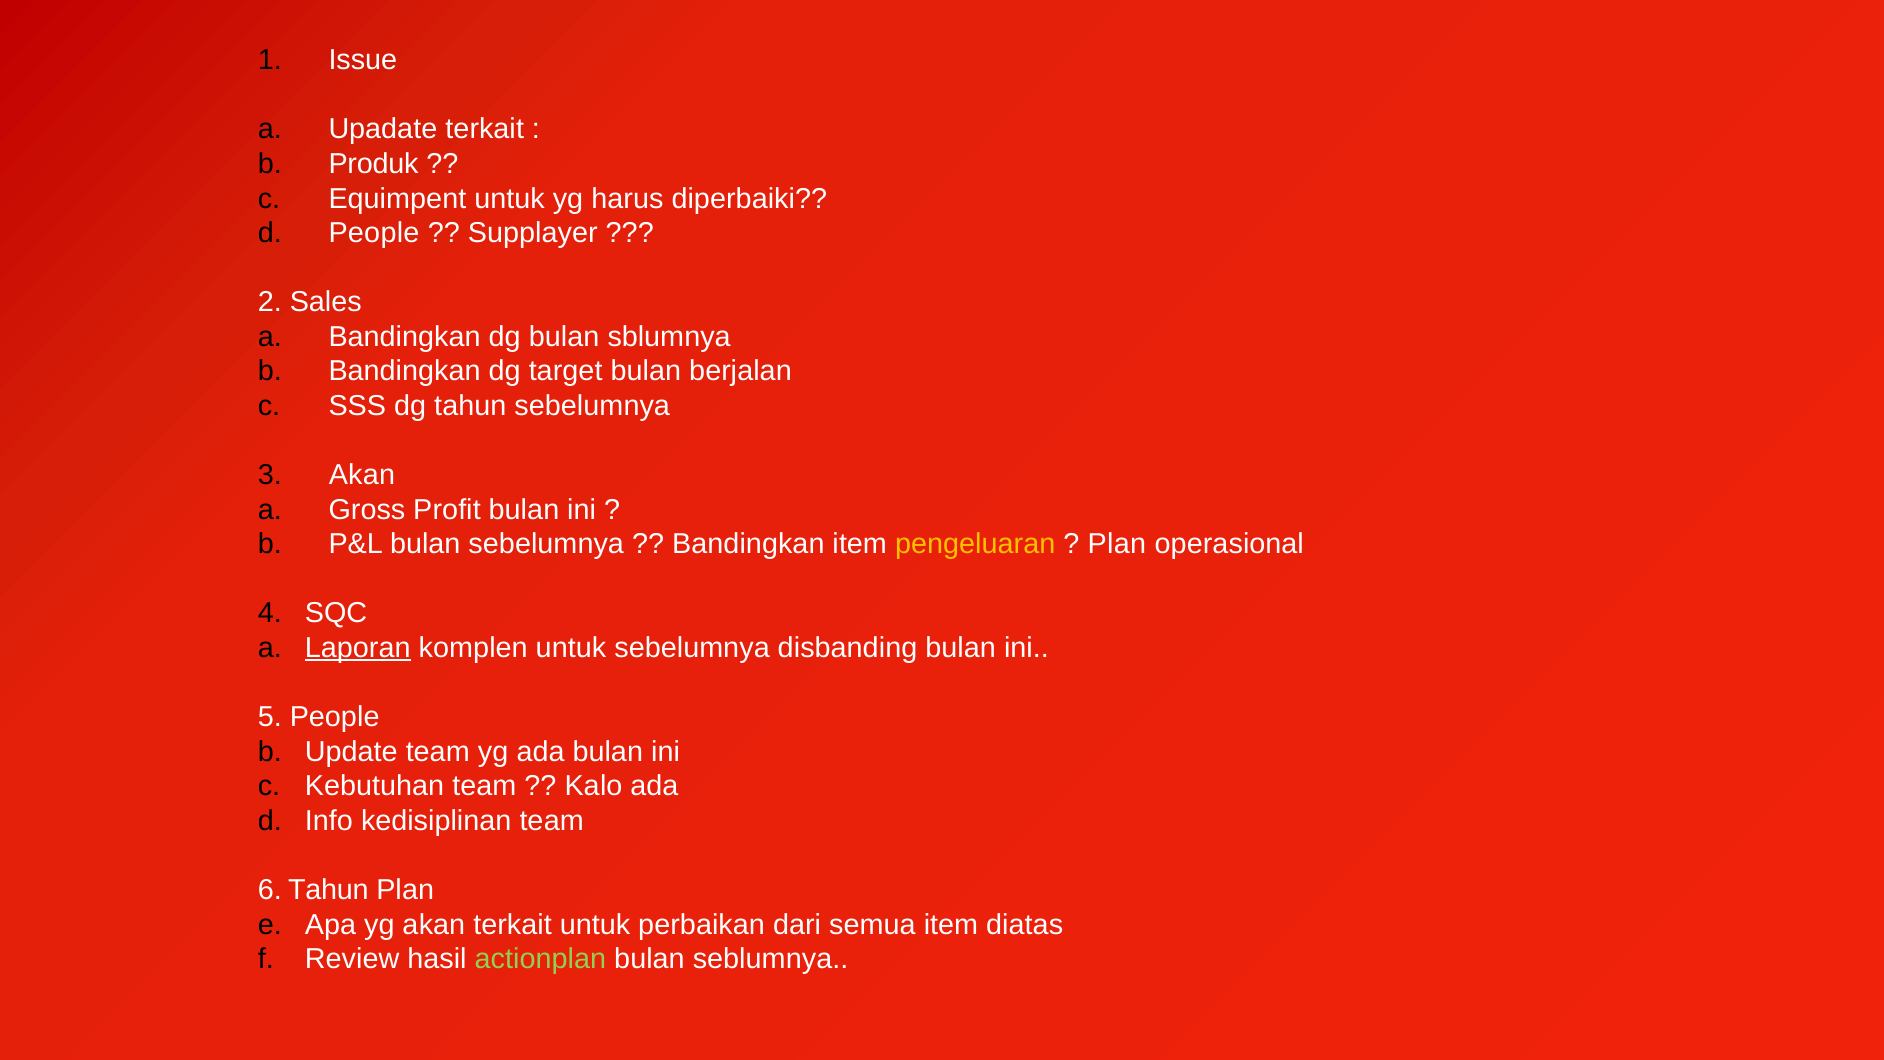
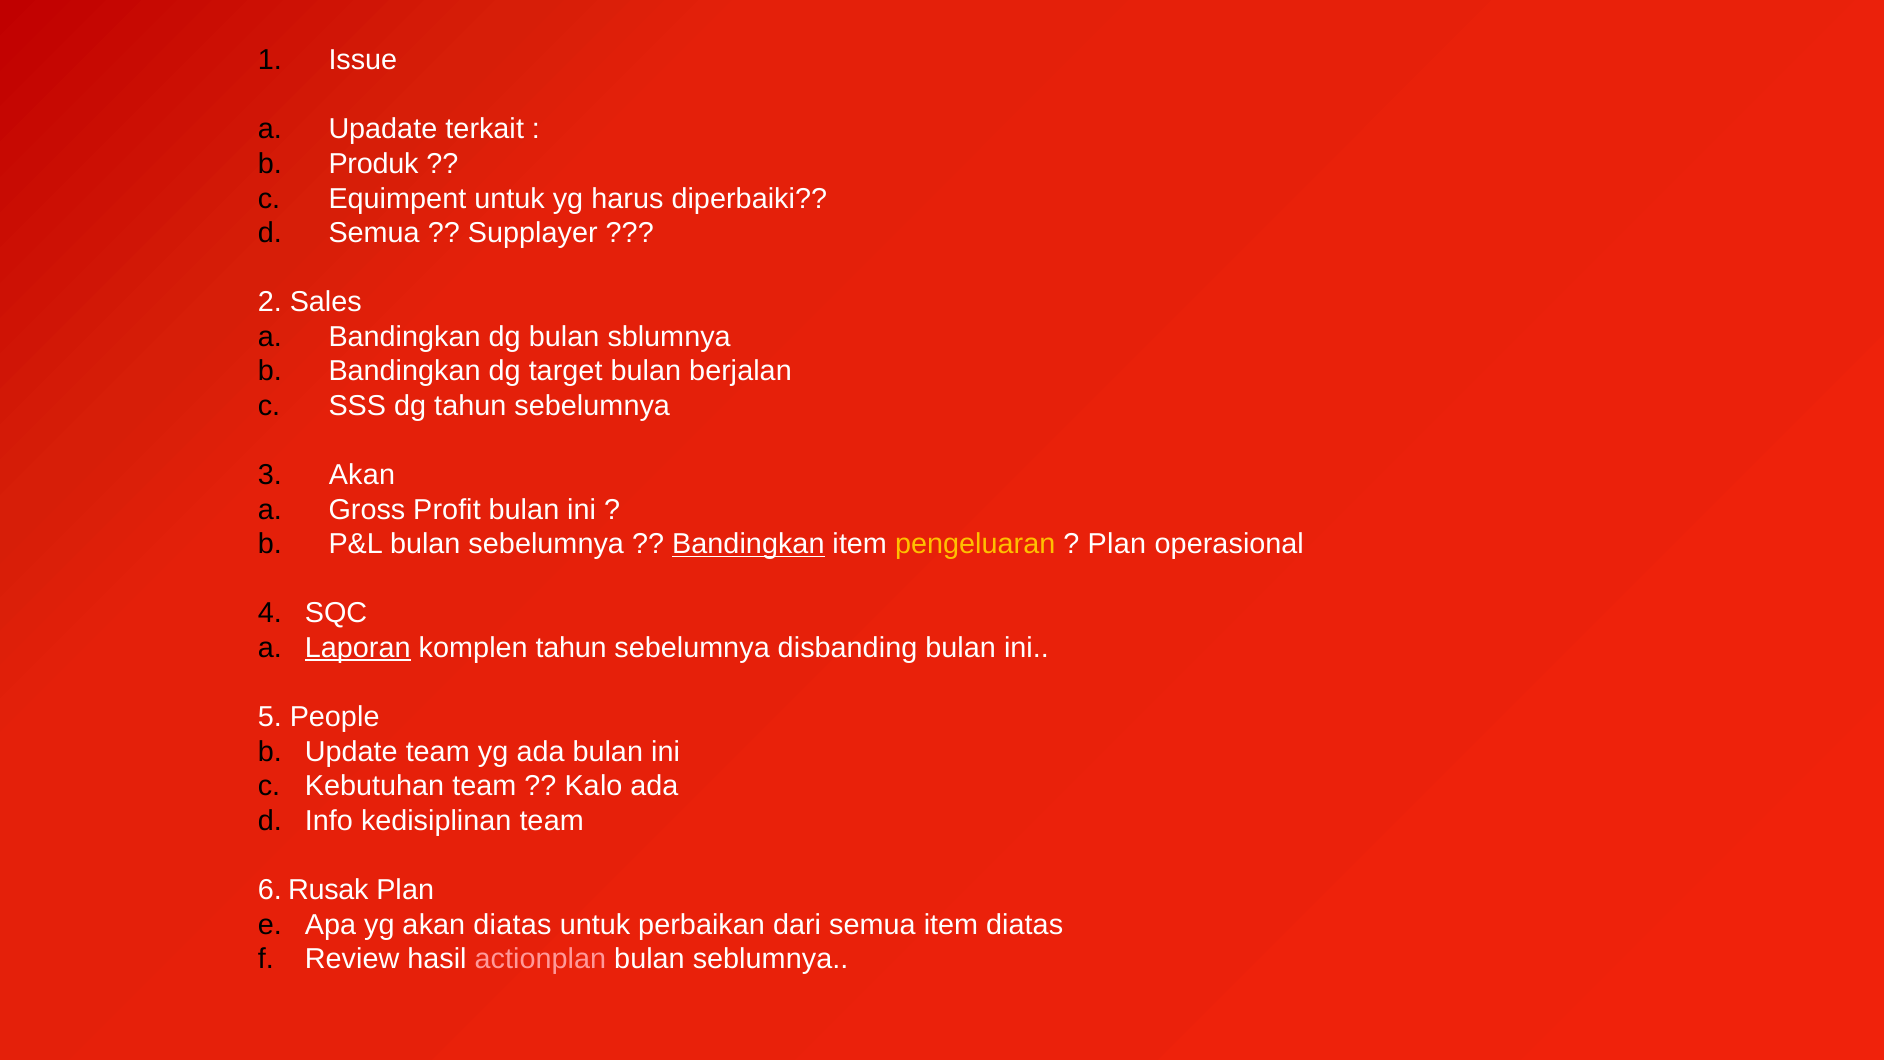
People: People -> Semua (374, 233)
Bandingkan underline: none -> present (748, 544)
komplen untuk: untuk -> tahun (571, 648)
6 Tahun: Tahun -> Rusak (328, 890)
akan terkait: terkait -> diatas (512, 924)
actionplan colour: light green -> pink (540, 959)
